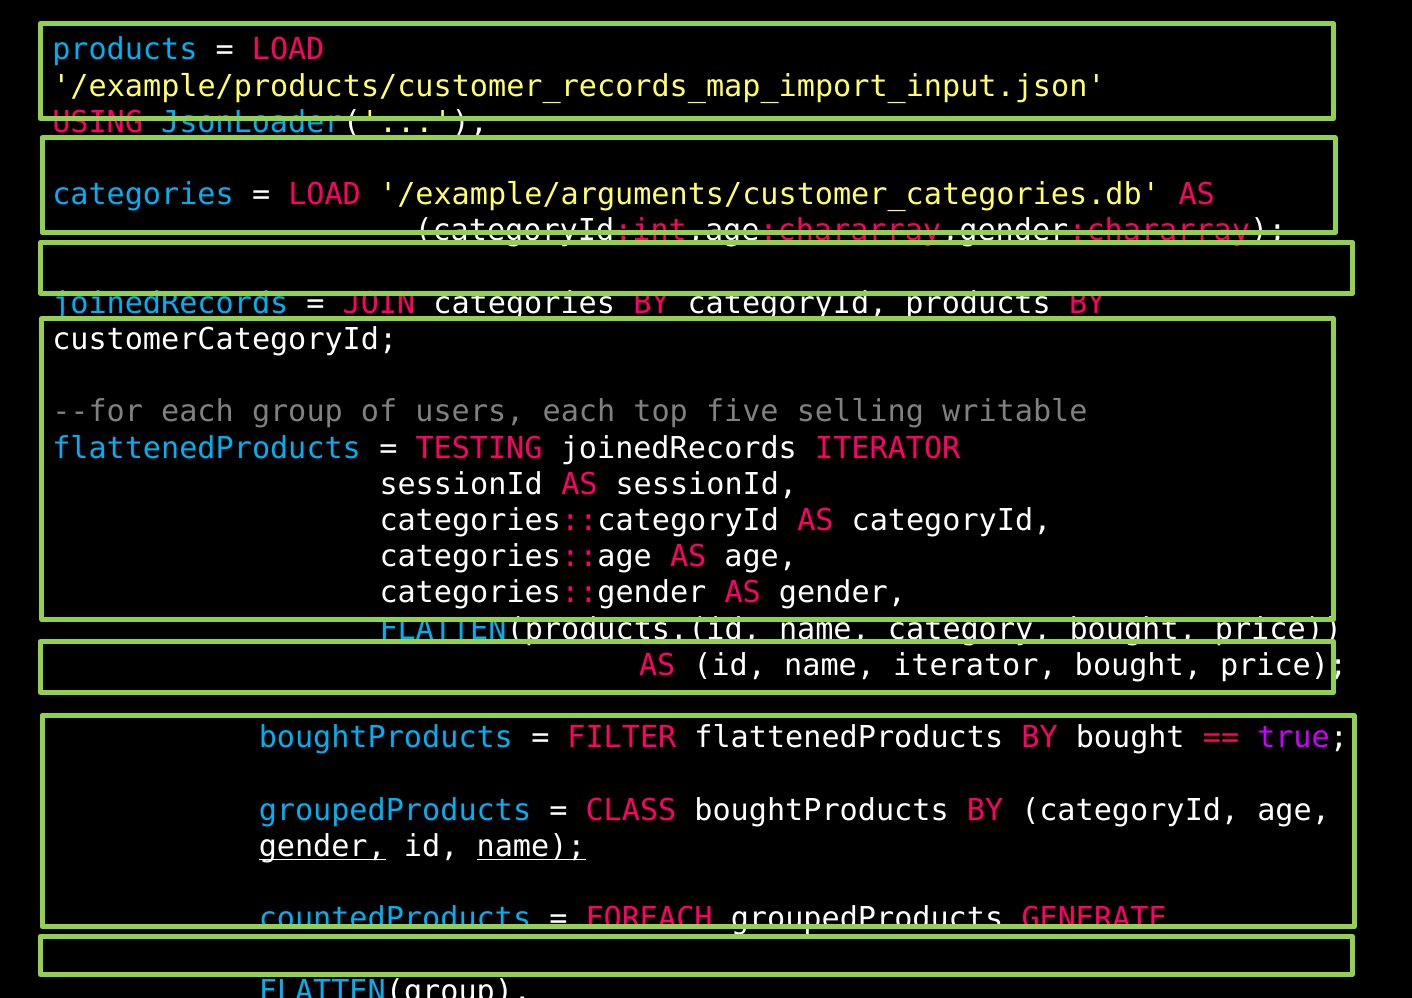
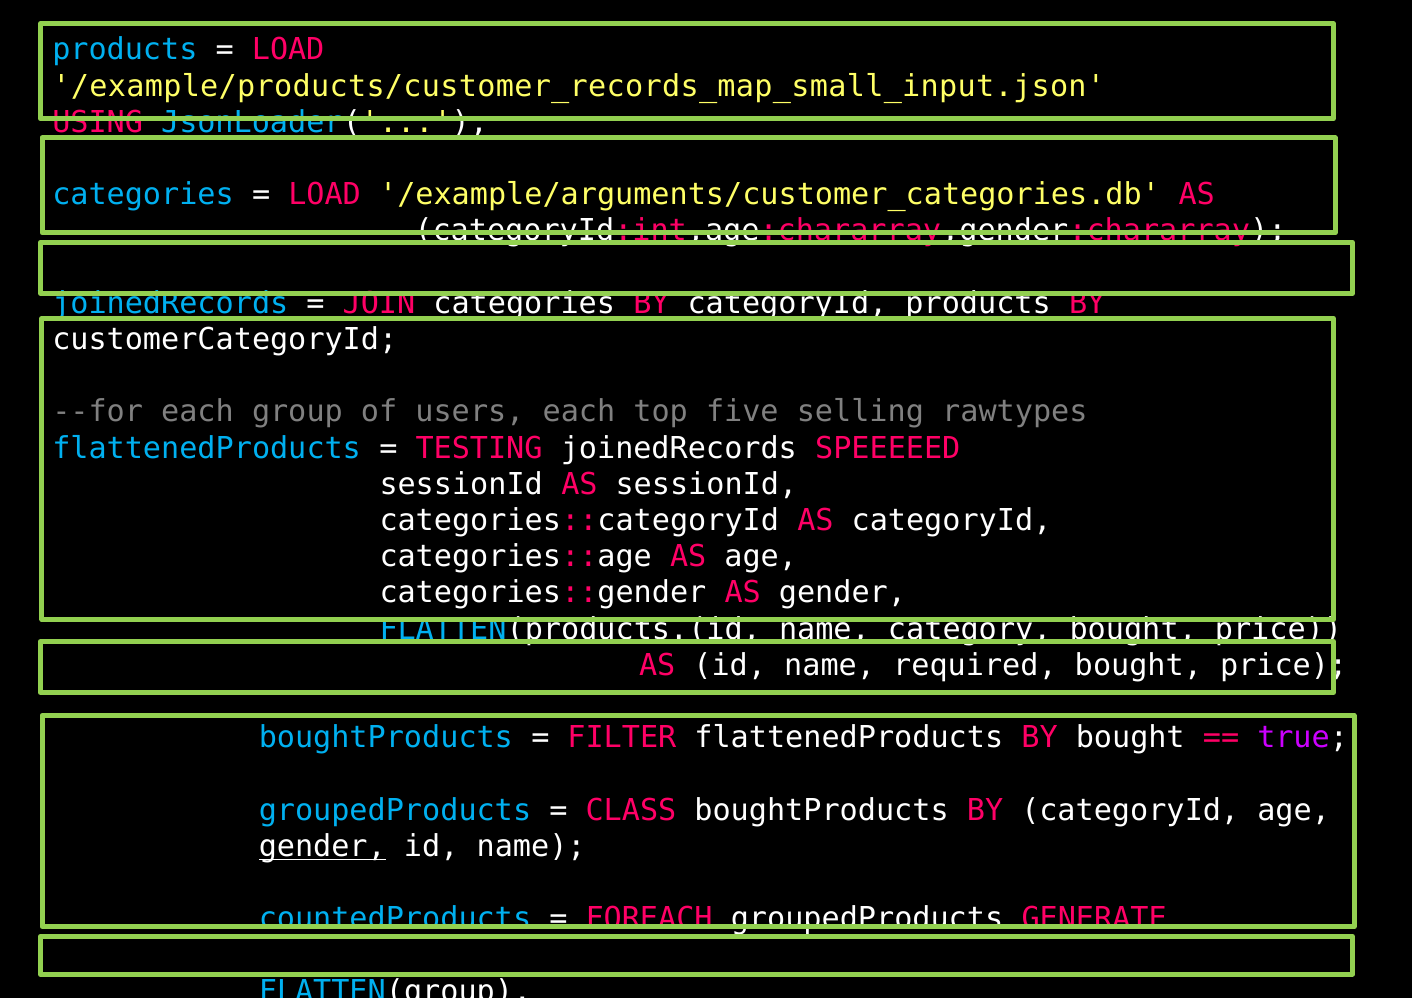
/example/products/customer_records_map_import_input.json: /example/products/customer_records_map_import_input.json -> /example/products/customer_records_map_small_input.json (579, 86)
writable: writable -> rawtypes (1015, 412)
joinedRecords ITERATOR: ITERATOR -> SPEEEEED (888, 448)
name iterator: iterator -> required (975, 666)
name underline: present -> none (531, 847)
